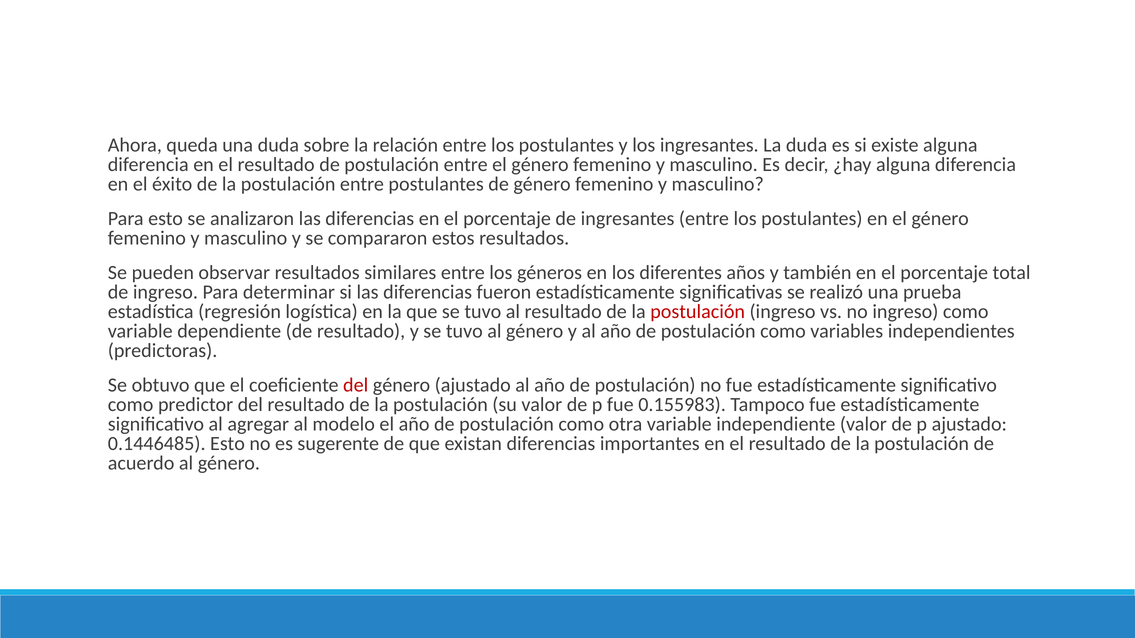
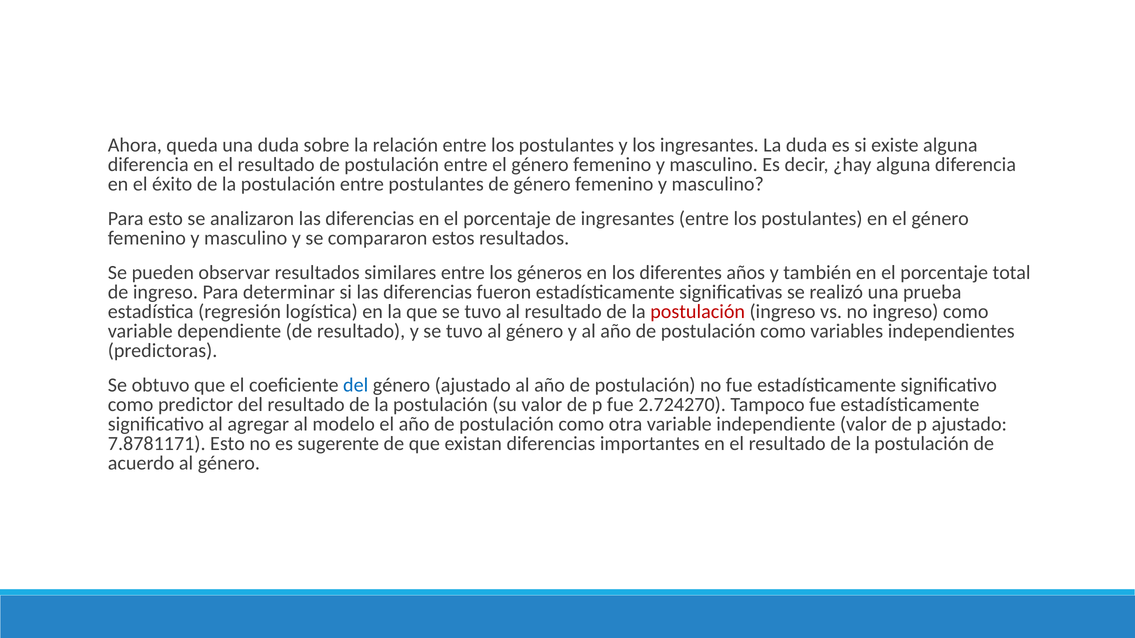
del colour: red -> blue (356, 385)
0.155983: 0.155983 -> 2.724270 (682, 405)
0.1446485: 0.1446485 -> 7.8781171 (157, 444)
